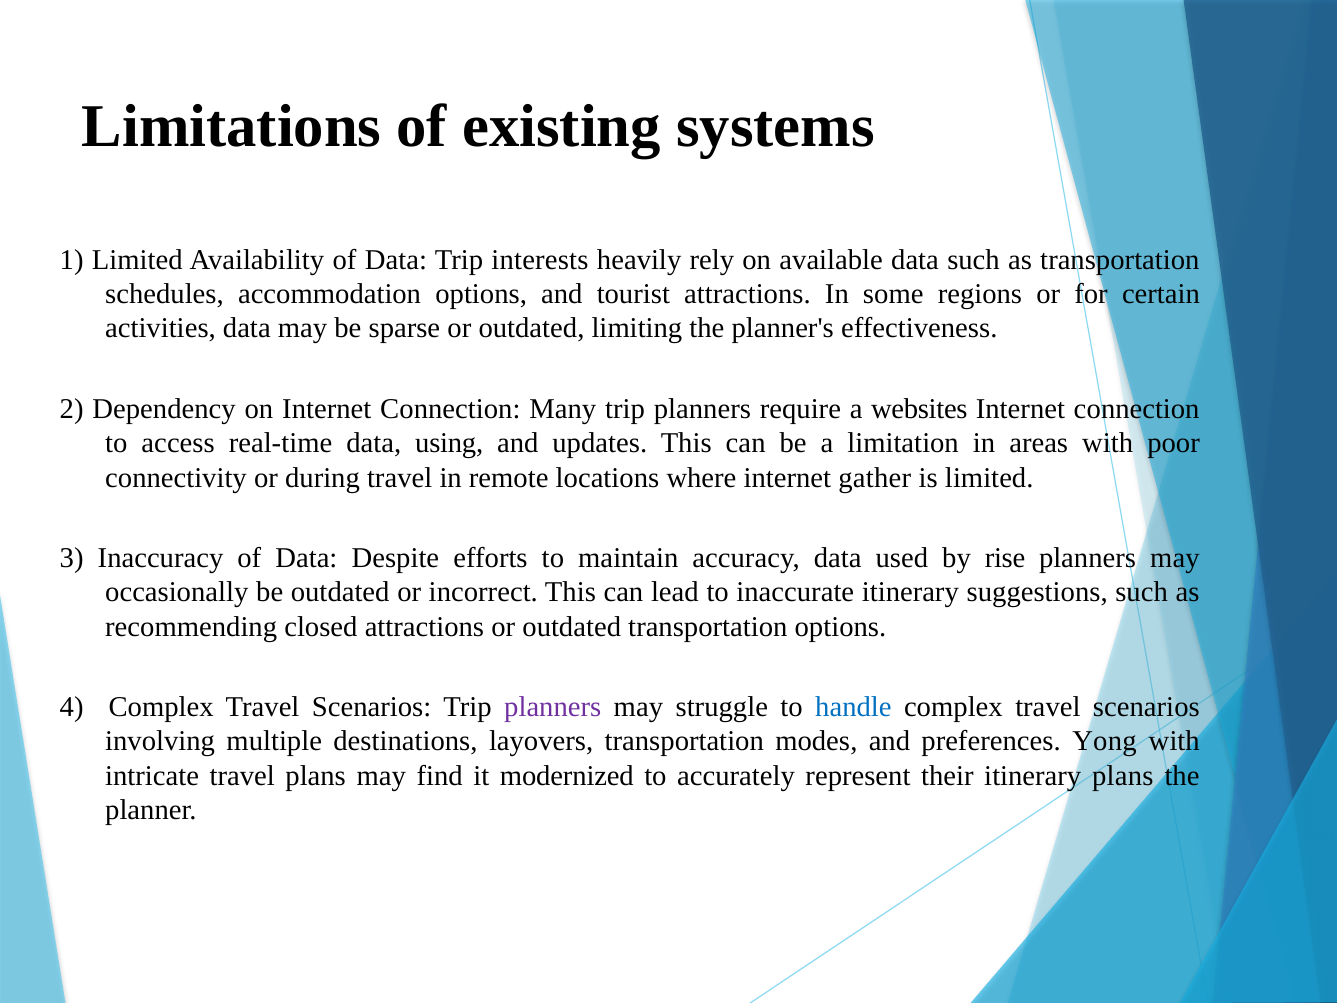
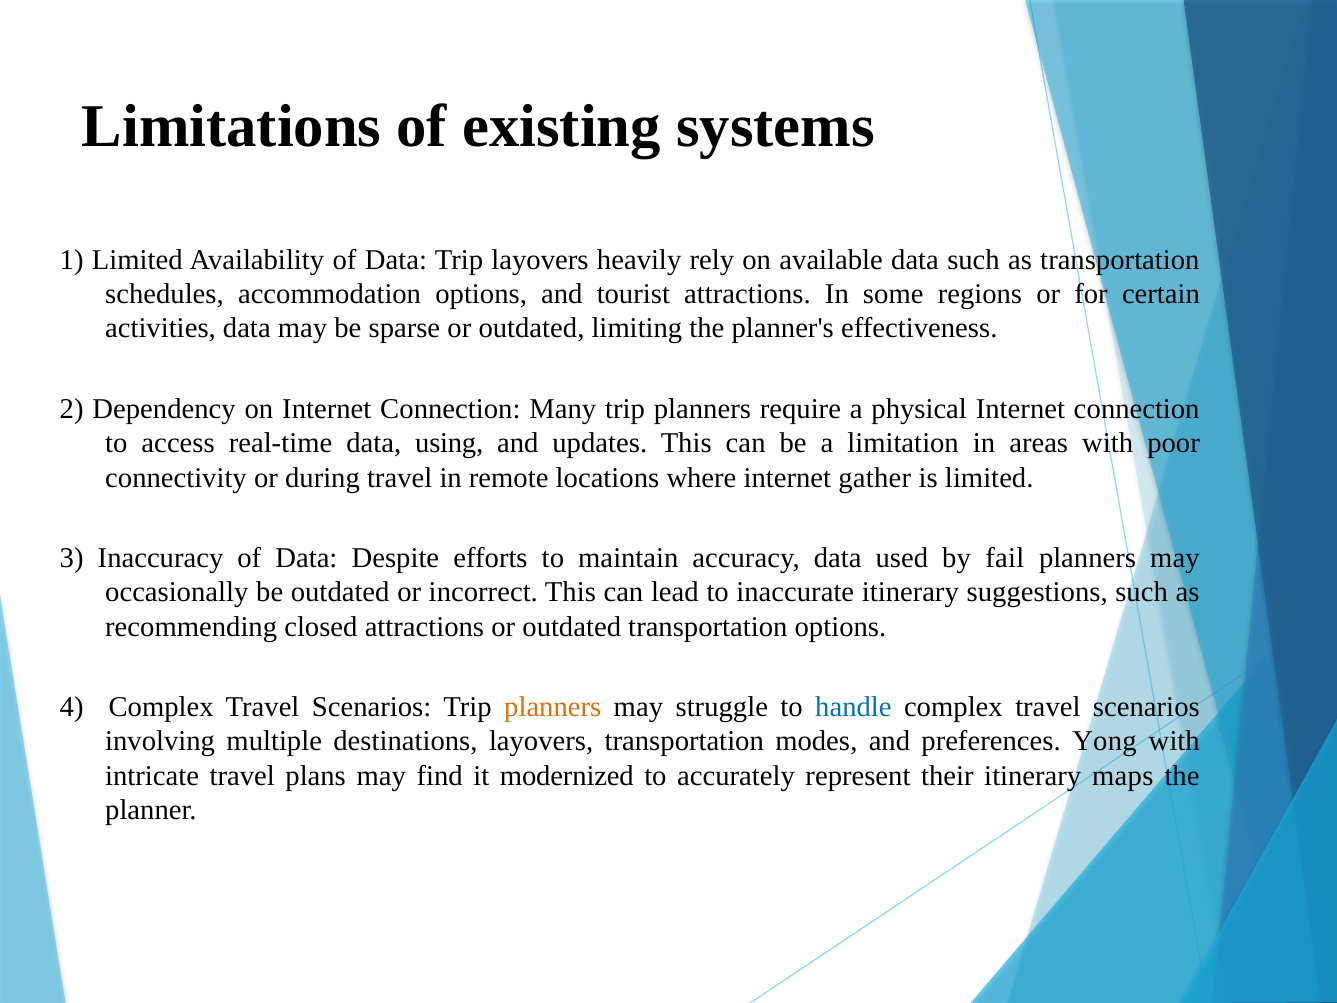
Trip interests: interests -> layovers (540, 260)
websites: websites -> physical (919, 409)
rise: rise -> fail (1005, 558)
planners colour: purple -> orange (553, 707)
itinerary plans: plans -> maps (1123, 775)
